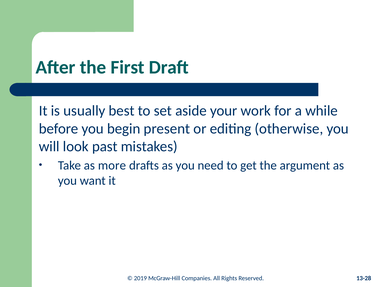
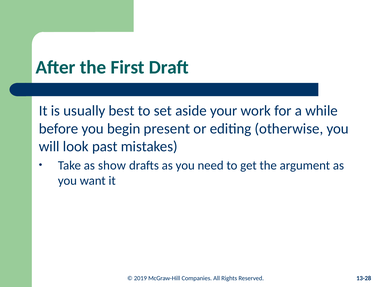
more: more -> show (112, 165)
